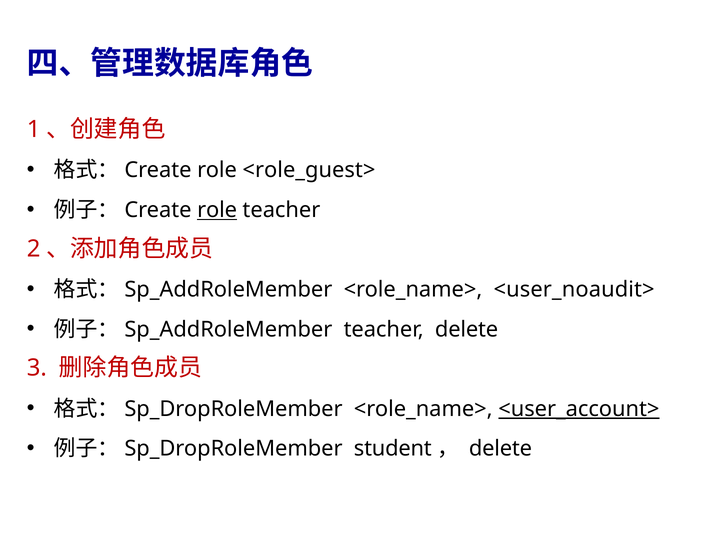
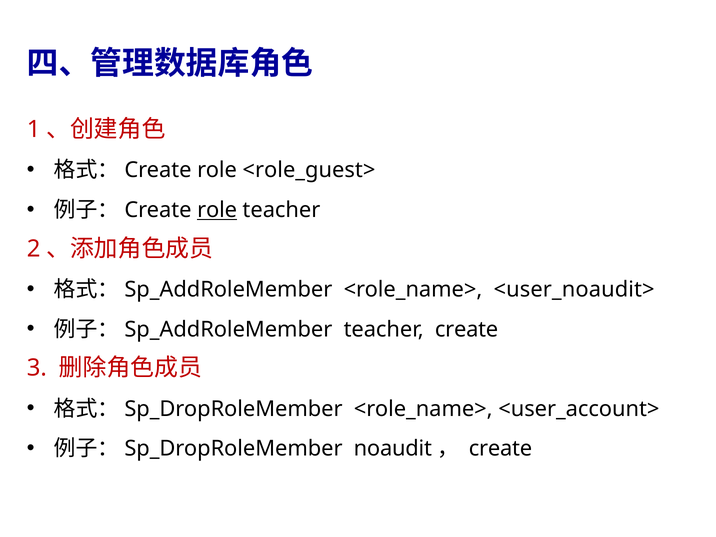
teacher delete: delete -> create (467, 329)
<user_account> underline: present -> none (579, 409)
student: student -> noaudit (393, 449)
delete: delete -> create (500, 449)
